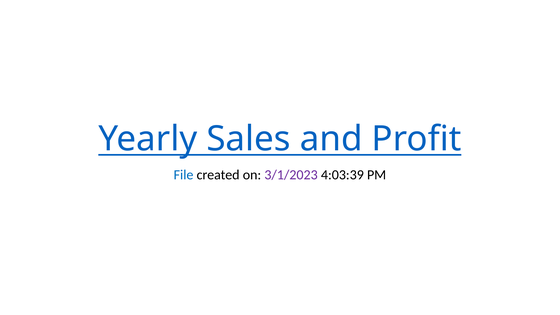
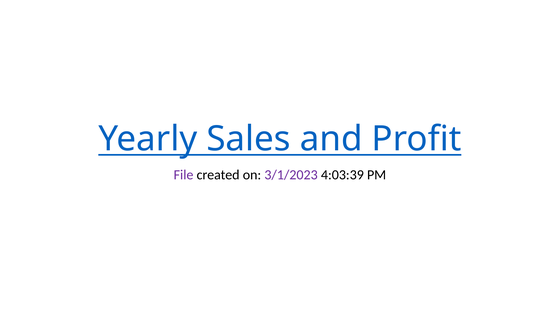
File colour: blue -> purple (184, 175)
